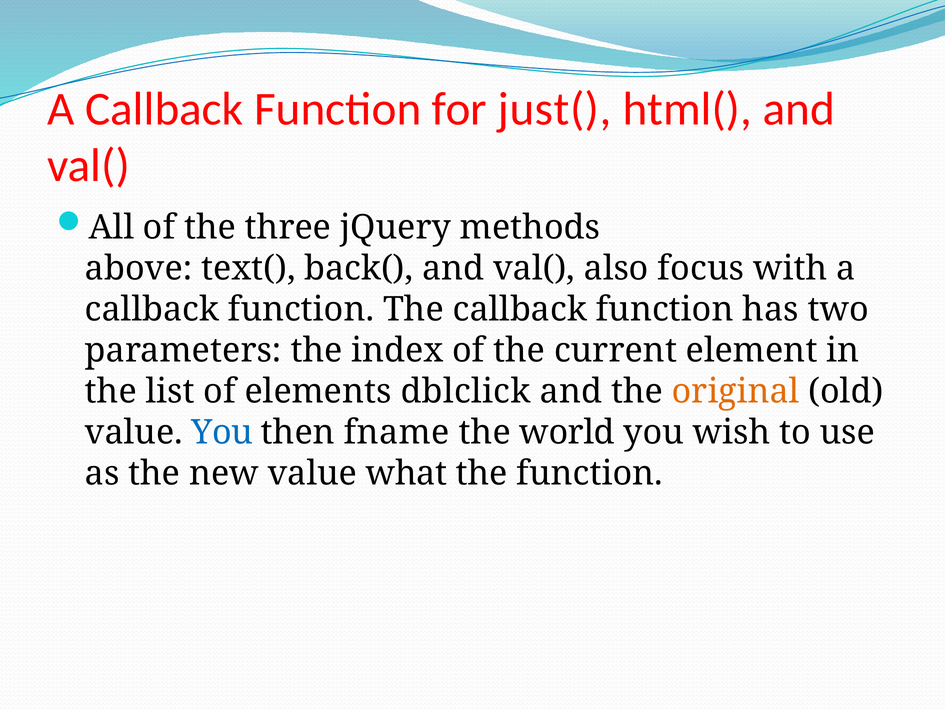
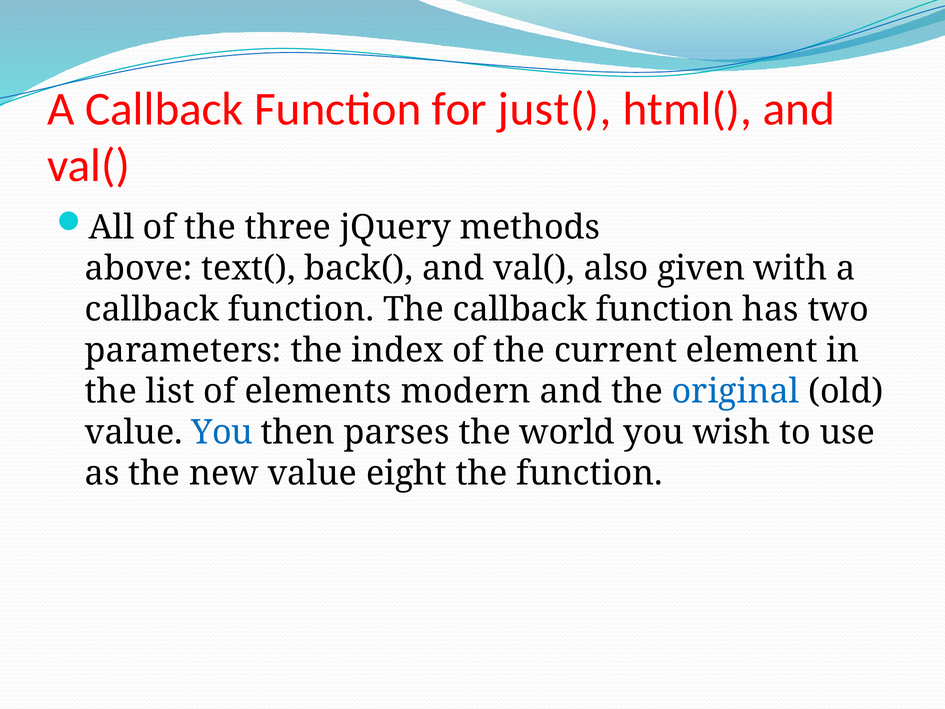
focus: focus -> given (701, 268)
dblclick: dblclick -> modern (466, 391)
original colour: orange -> blue (736, 391)
fname: fname -> parses (397, 432)
what: what -> eight (407, 473)
